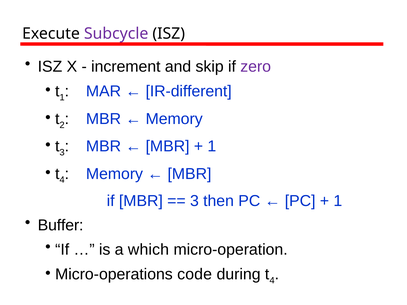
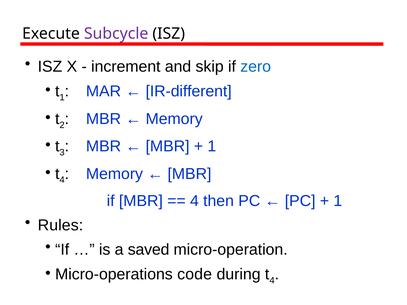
zero colour: purple -> blue (256, 67)
3: 3 -> 4 (194, 201)
Buffer: Buffer -> Rules (60, 225)
which: which -> saved (149, 250)
